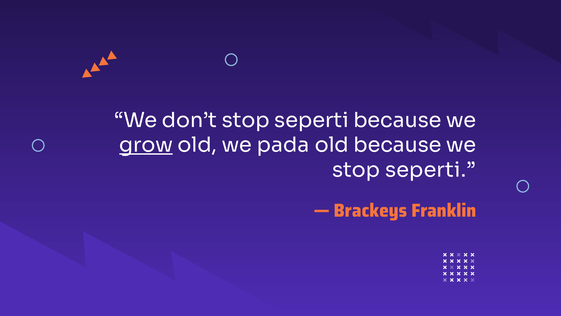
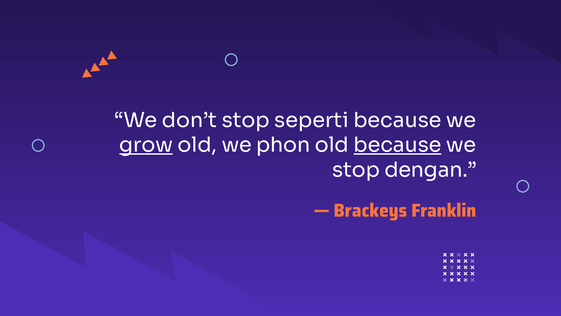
pada: pada -> phon (283, 145)
because underline: none -> present (397, 145)
seperti: seperti -> dengan (431, 170)
